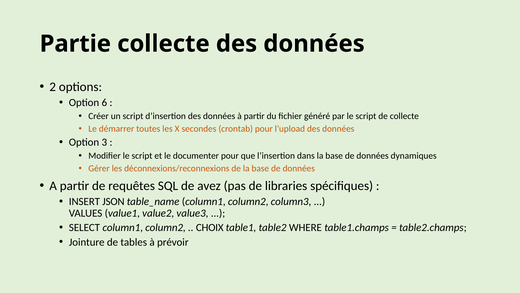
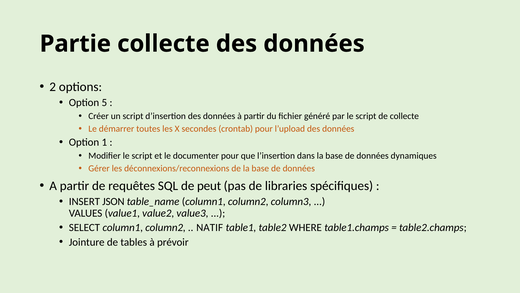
6: 6 -> 5 (104, 102)
3: 3 -> 1 (104, 142)
avez: avez -> peut (209, 186)
CHOIX: CHOIX -> NATIF (210, 227)
